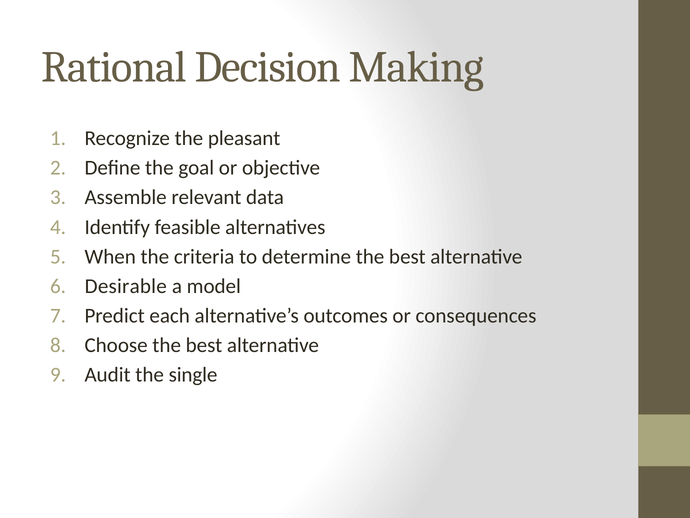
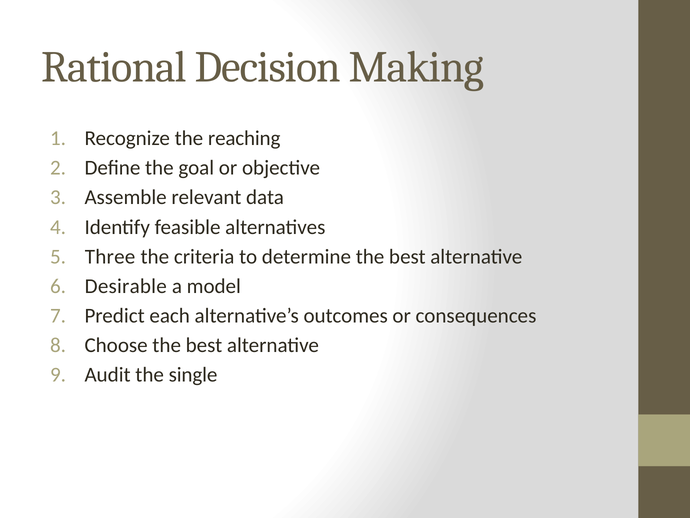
pleasant: pleasant -> reaching (244, 138)
When: When -> Three (110, 256)
